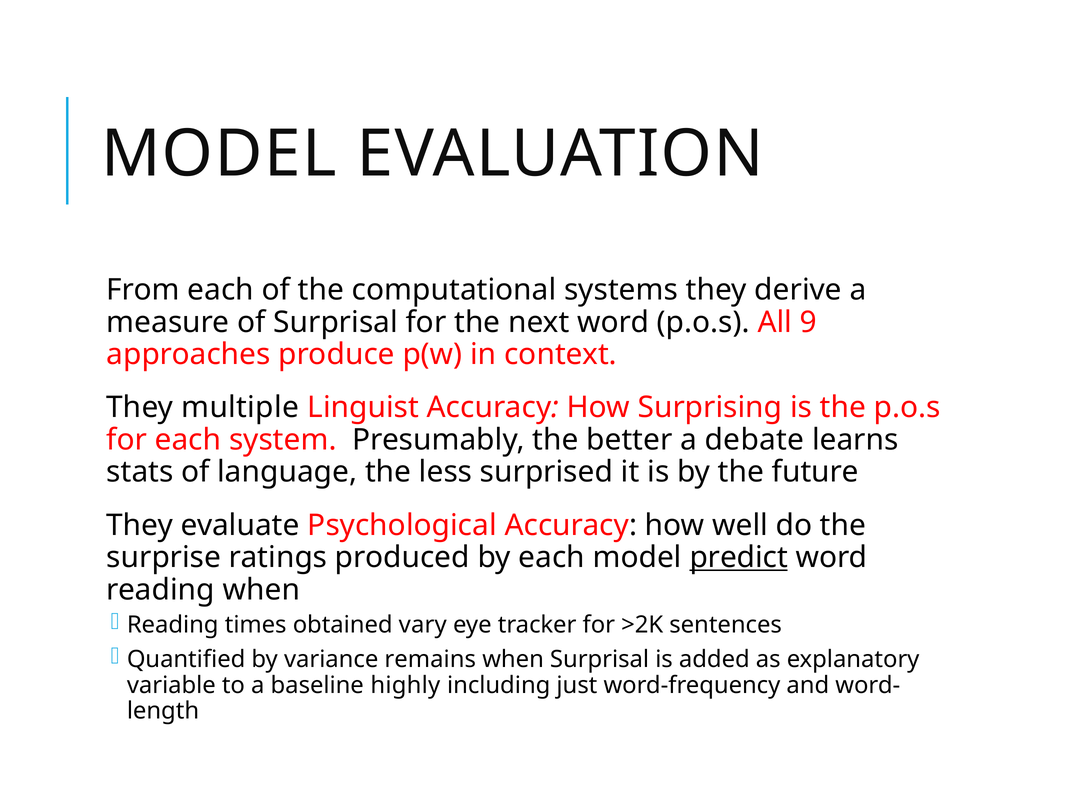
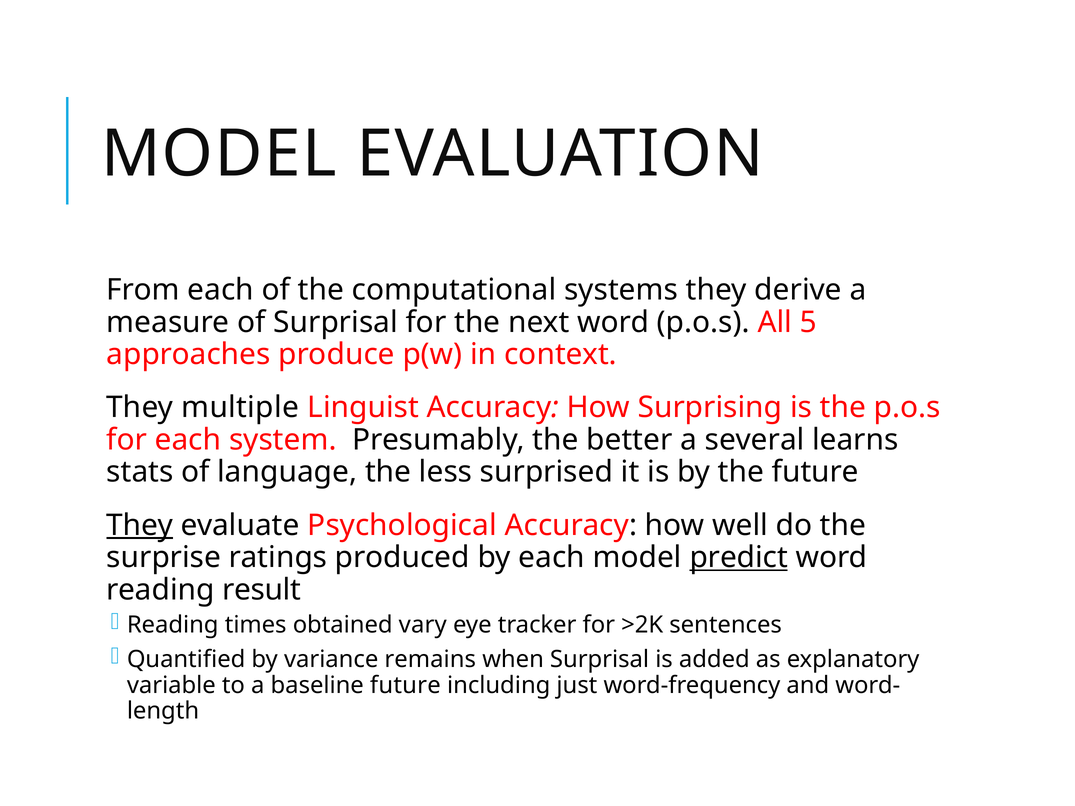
9: 9 -> 5 (808, 322)
debate: debate -> several (755, 440)
They underline: none -> present (140, 525)
reading when: when -> result (262, 590)
baseline highly: highly -> future (405, 685)
